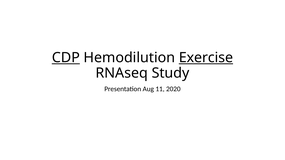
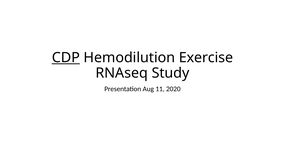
Exercise underline: present -> none (206, 58)
